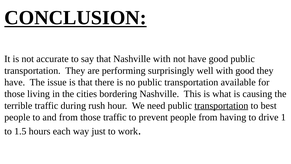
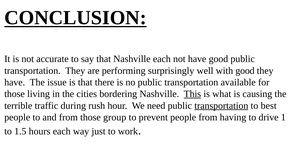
Nashville with: with -> each (162, 59)
This underline: none -> present (192, 94)
those traffic: traffic -> group (115, 117)
